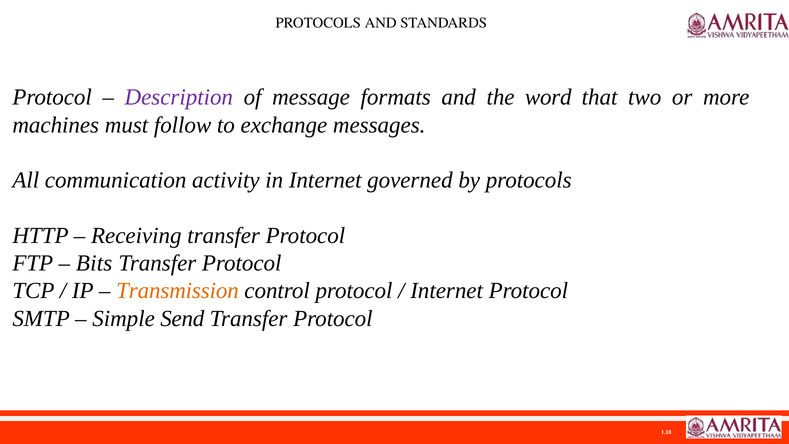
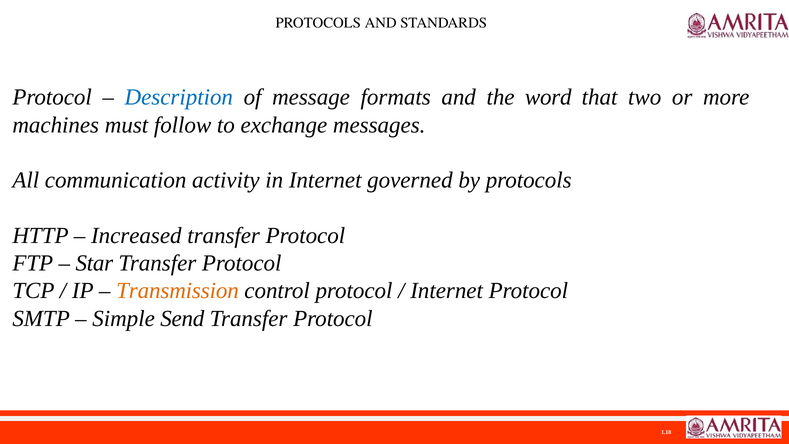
Description colour: purple -> blue (179, 97)
Receiving: Receiving -> Increased (136, 235)
Bits: Bits -> Star (94, 263)
